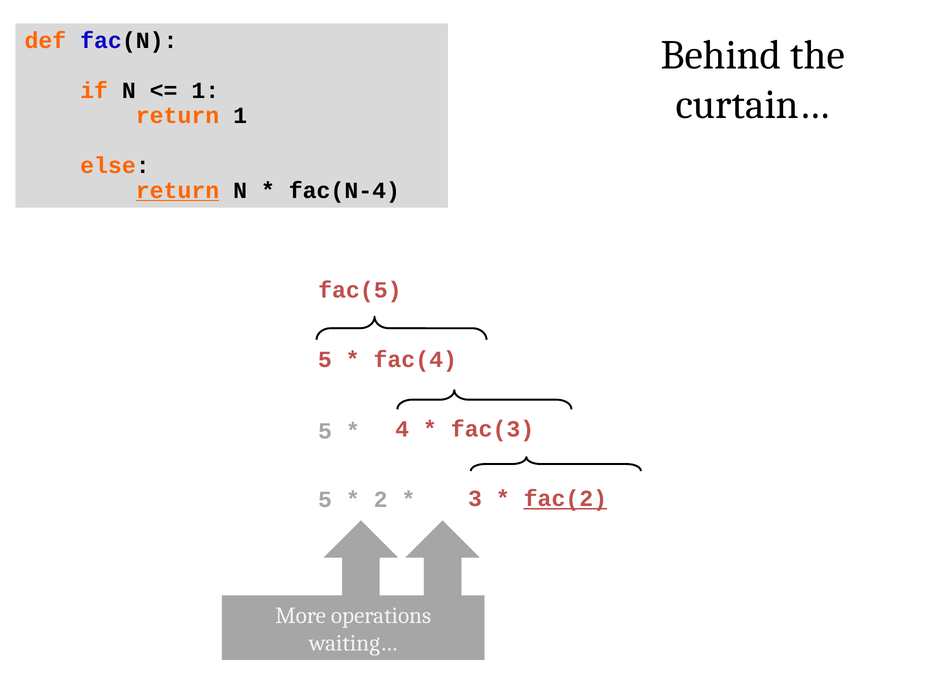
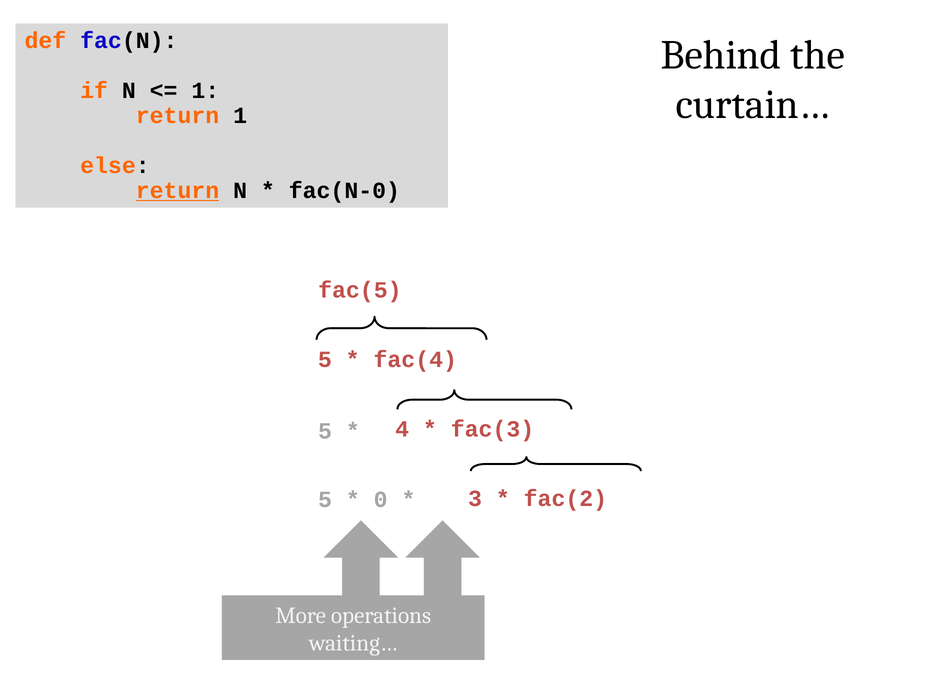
fac(N-4: fac(N-4 -> fac(N-0 (344, 191)
fac(2 underline: present -> none (565, 499)
2: 2 -> 0 (381, 500)
